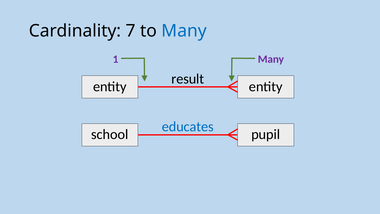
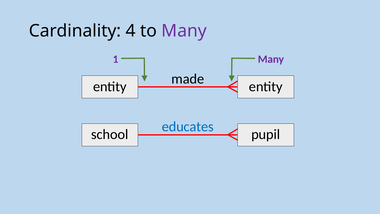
7: 7 -> 4 (131, 31)
Many colour: blue -> purple (184, 31)
result: result -> made (188, 79)
